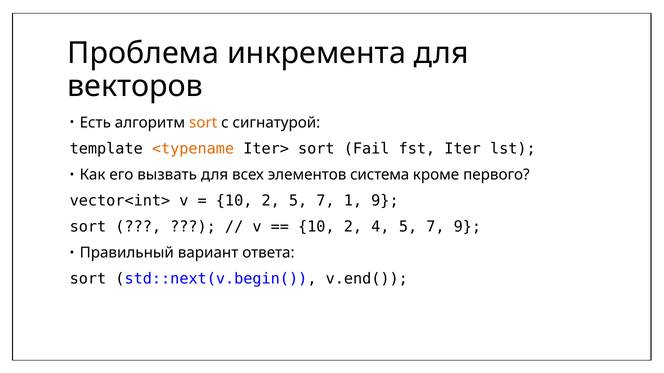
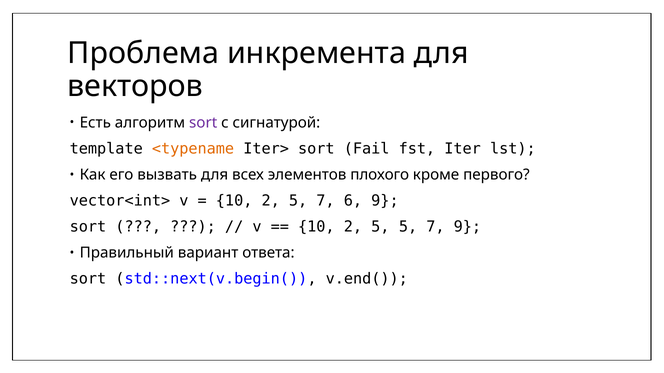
sort colour: orange -> purple (203, 123)
система: система -> плохого (380, 175)
1: 1 -> 6 (353, 201)
4: 4 -> 5 (380, 227)
